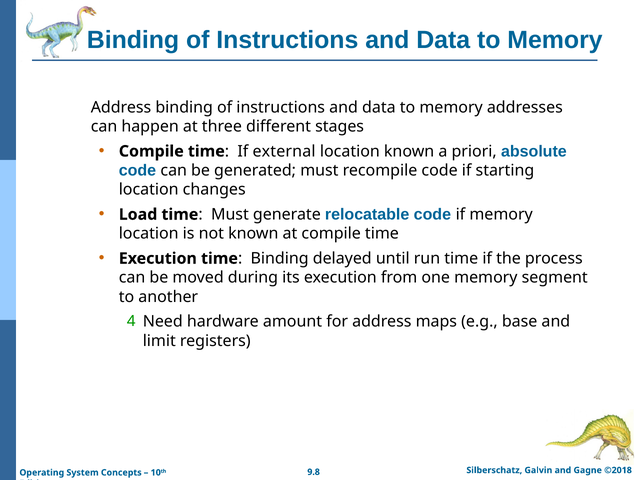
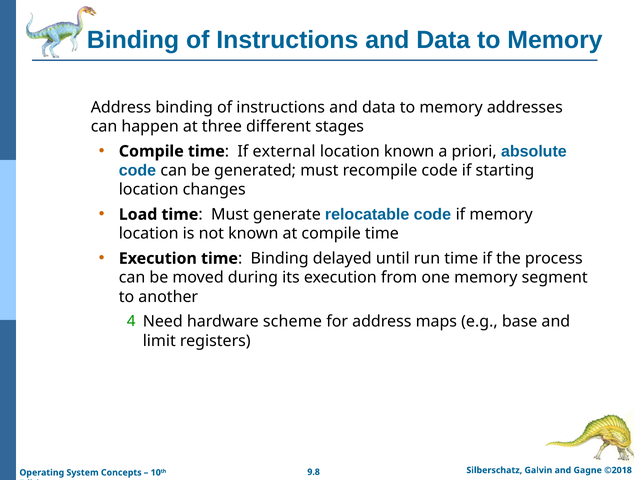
amount: amount -> scheme (292, 322)
